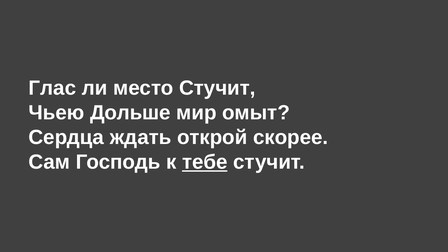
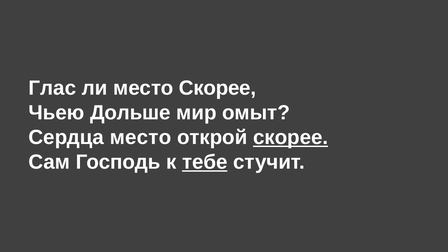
место Стучит: Стучит -> Скорее (217, 88)
Сердца ждать: ждать -> место (141, 137)
скорее underline: none -> present (291, 137)
